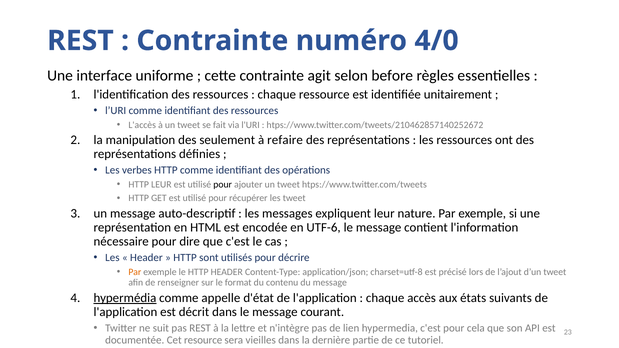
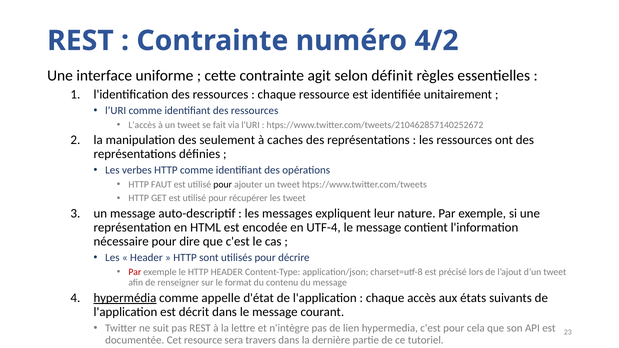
4/0: 4/0 -> 4/2 (437, 41)
before: before -> définit (392, 76)
refaire: refaire -> caches (285, 140)
HTTP LEUR: LEUR -> FAUT (161, 185)
UTF-6: UTF-6 -> UTF-4 (324, 228)
Par colour: orange -> red (135, 272)
vieilles: vieilles -> travers (261, 340)
